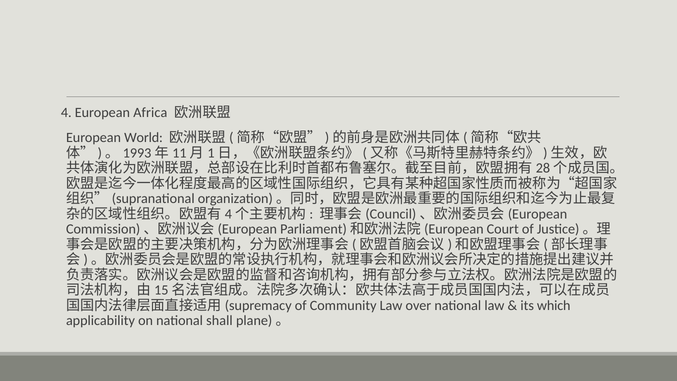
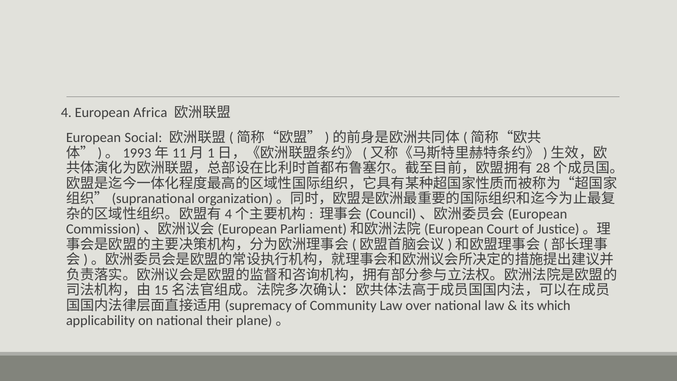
World: World -> Social (143, 138)
shall: shall -> their (220, 320)
